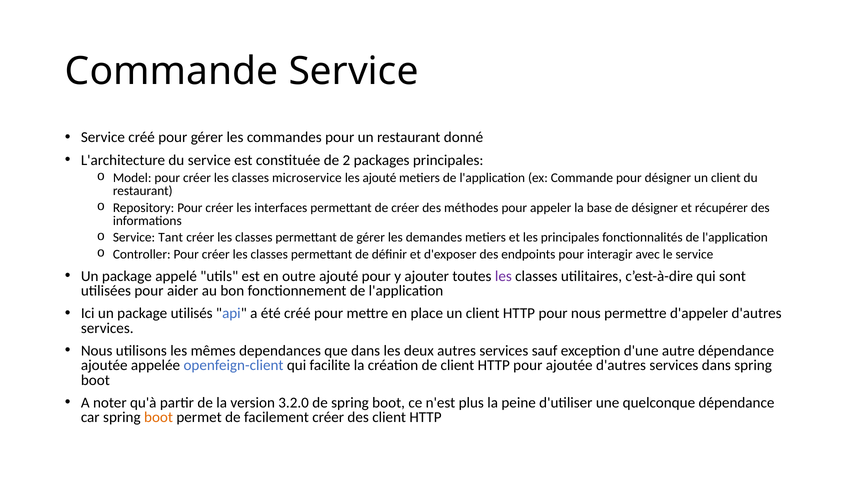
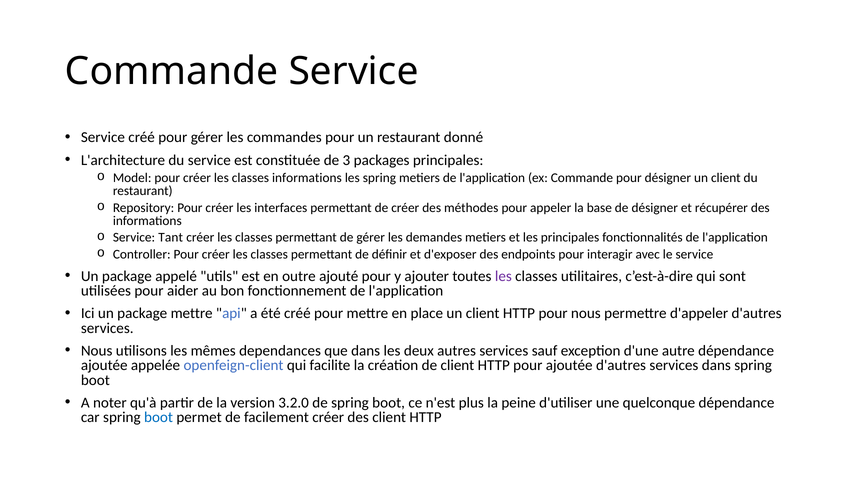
2: 2 -> 3 (346, 160)
classes microservice: microservice -> informations (307, 178)
les ajouté: ajouté -> spring (379, 178)
package utilisés: utilisés -> mettre (192, 314)
boot colour: orange -> blue (159, 418)
